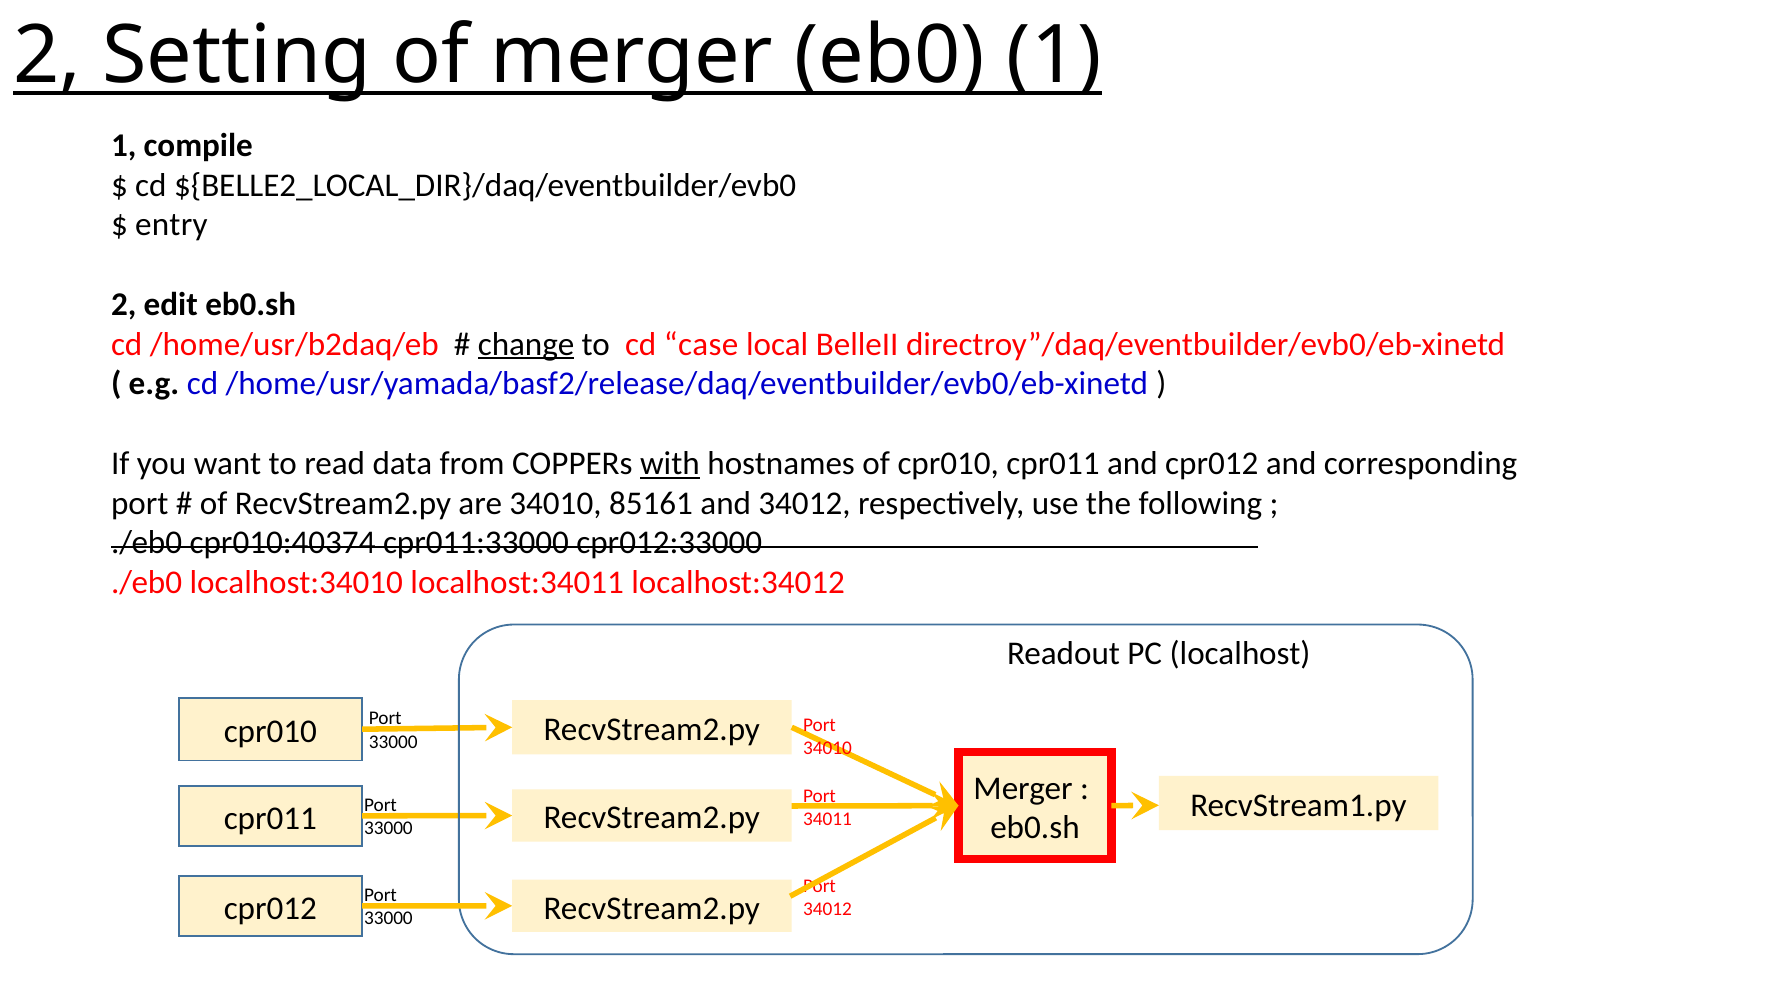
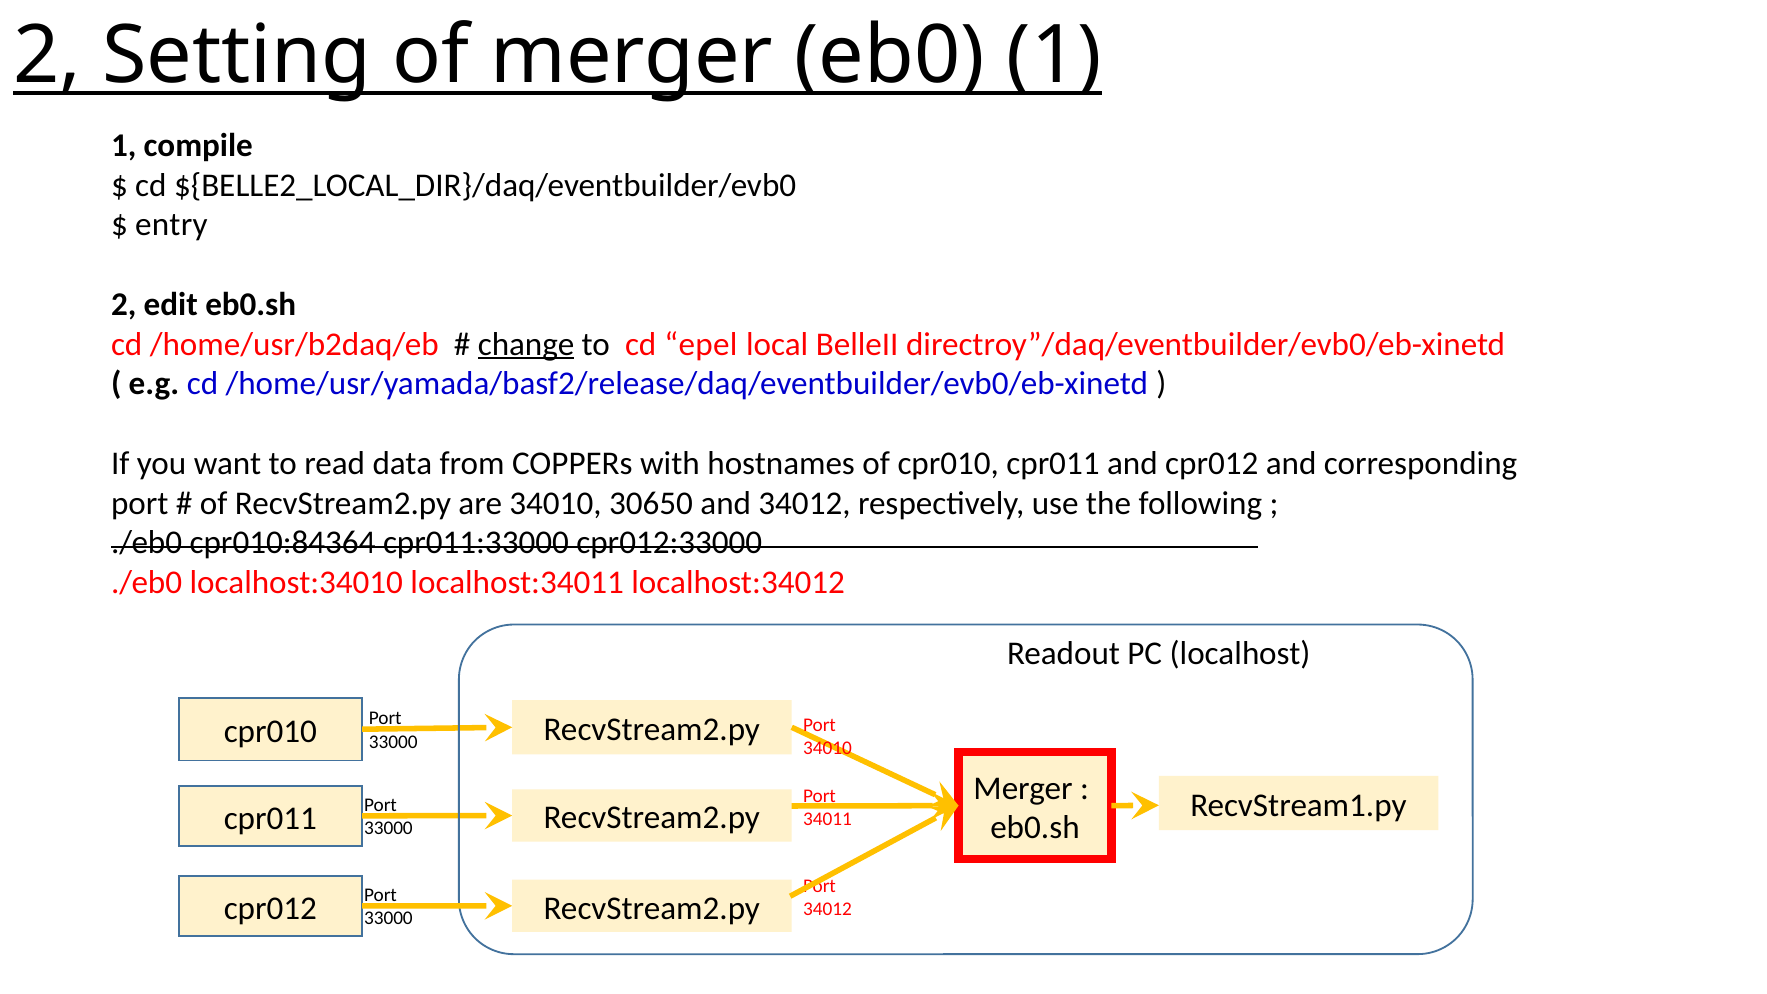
case: case -> epel (701, 344)
with underline: present -> none (670, 463)
85161: 85161 -> 30650 (651, 503)
cpr010:40374: cpr010:40374 -> cpr010:84364 (283, 543)
